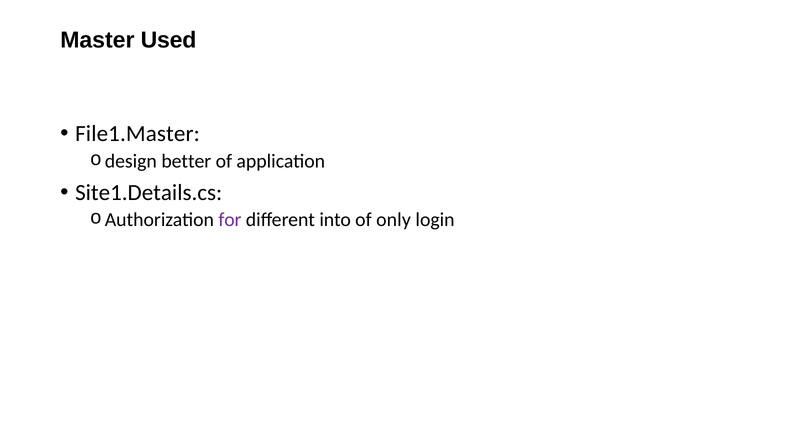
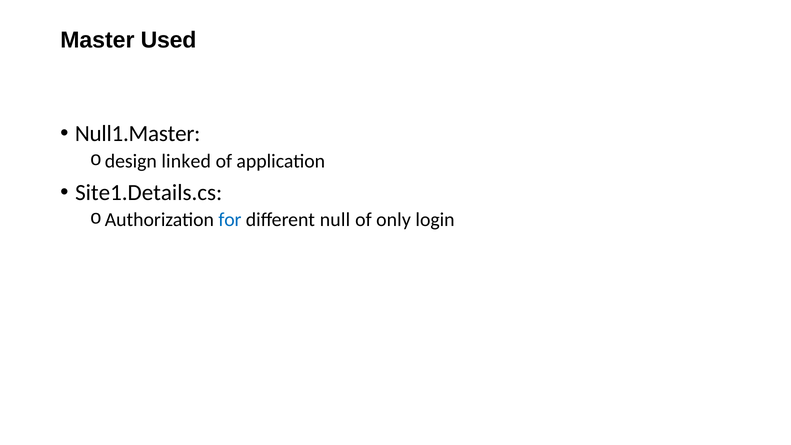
File1.Master: File1.Master -> Null1.Master (138, 134)
better: better -> linked (186, 161)
for colour: purple -> blue (230, 220)
into: into -> null (335, 220)
